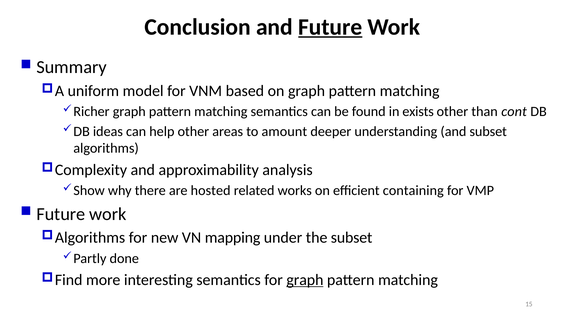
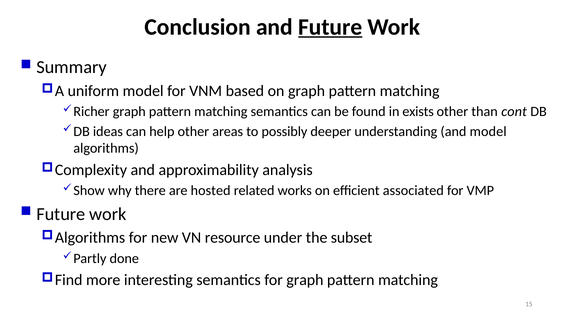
amount: amount -> possibly (284, 131)
and subset: subset -> model (488, 131)
containing: containing -> associated (413, 190)
mapping: mapping -> resource (233, 237)
graph underline: present -> none (305, 280)
